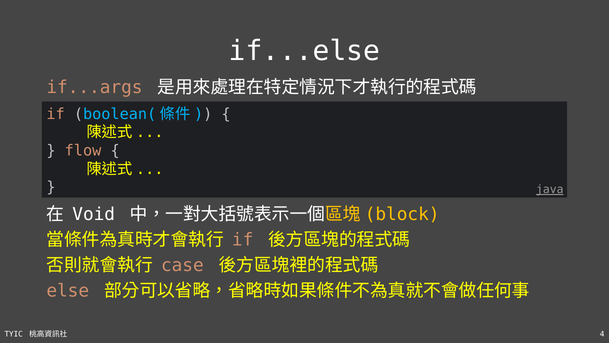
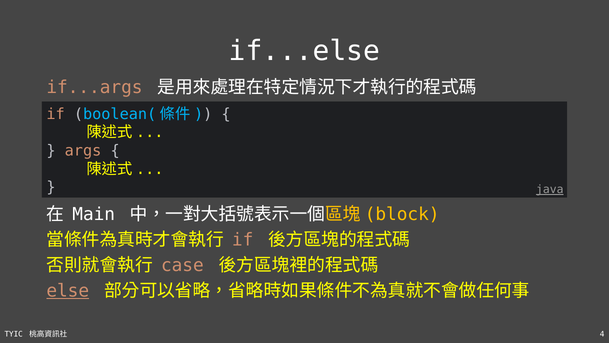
flow: flow -> args (83, 150)
Void: Void -> Main (94, 214)
else underline: none -> present (68, 291)
